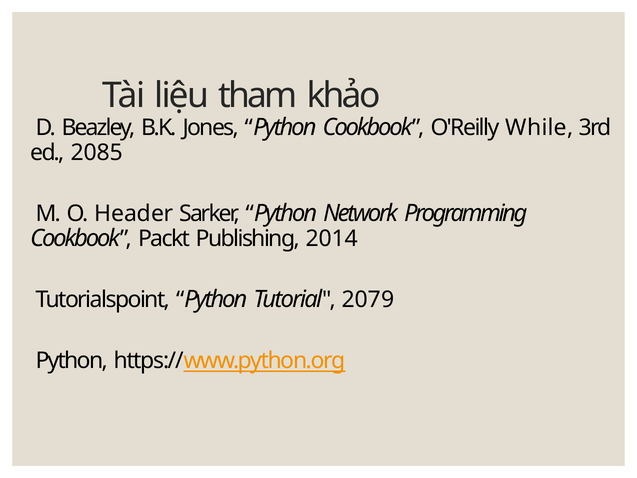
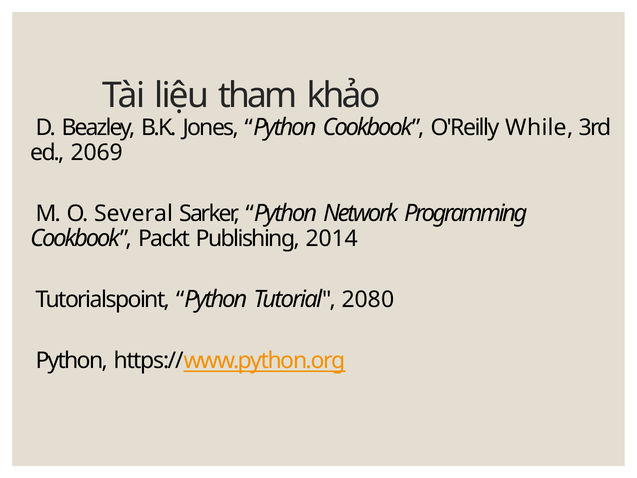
2085: 2085 -> 2069 (97, 152)
Header: Header -> Several (134, 214)
2079: 2079 -> 2080 (368, 299)
